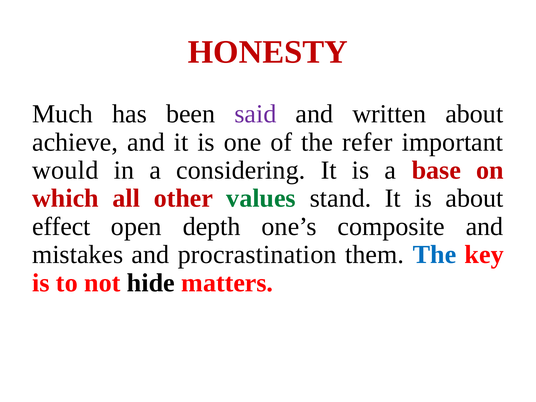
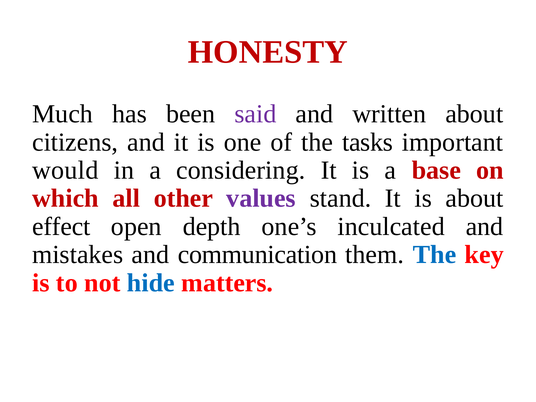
achieve: achieve -> citizens (75, 142)
refer: refer -> tasks (368, 142)
values colour: green -> purple (261, 198)
composite: composite -> inculcated (391, 227)
procrastination: procrastination -> communication (257, 255)
hide colour: black -> blue (151, 283)
